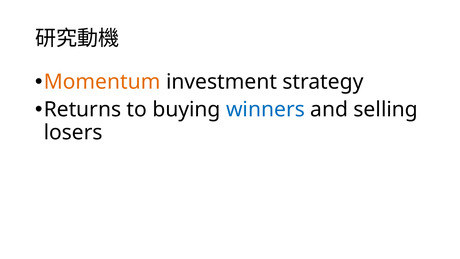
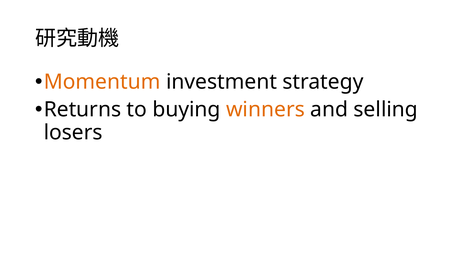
winners colour: blue -> orange (265, 109)
